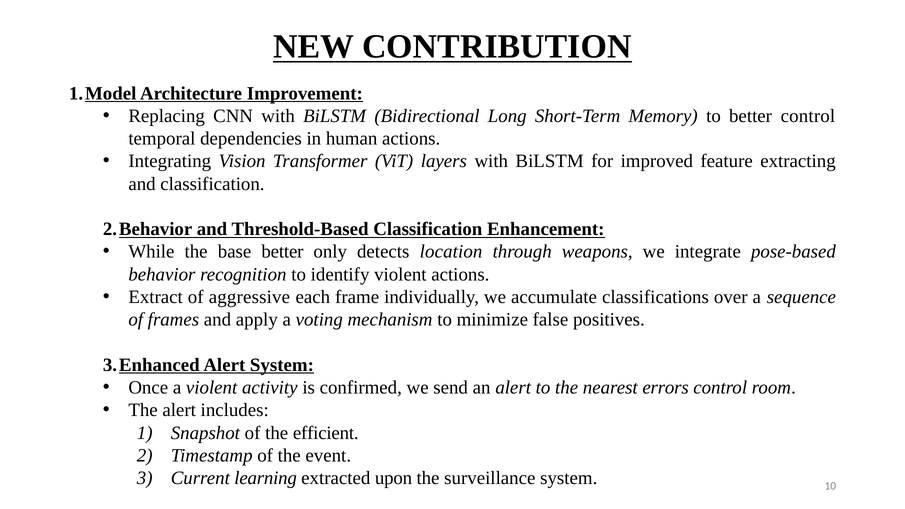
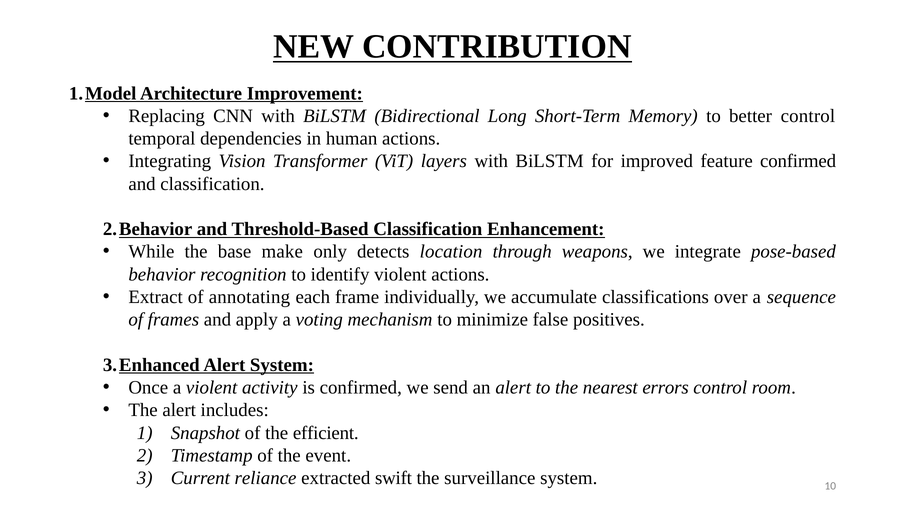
feature extracting: extracting -> confirmed (798, 161)
base better: better -> make (282, 252)
aggressive: aggressive -> annotating (249, 297)
learning: learning -> reliance (266, 478)
upon: upon -> swift (393, 478)
